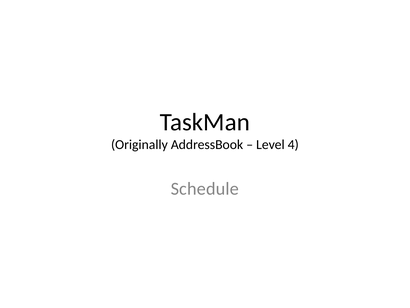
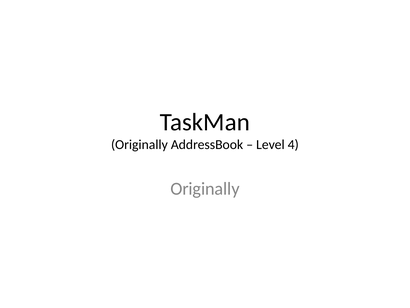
Schedule: Schedule -> Originally (205, 189)
